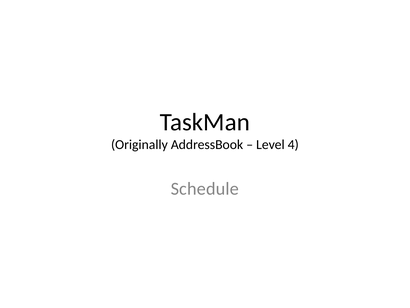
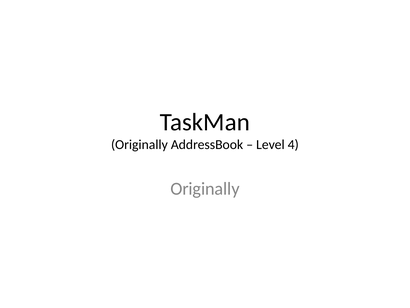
Schedule: Schedule -> Originally (205, 189)
